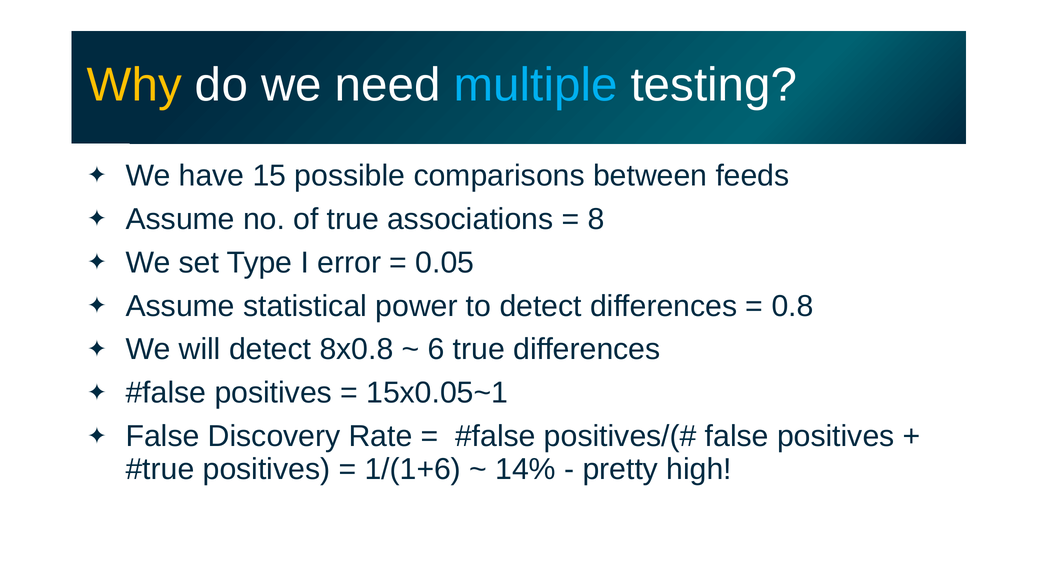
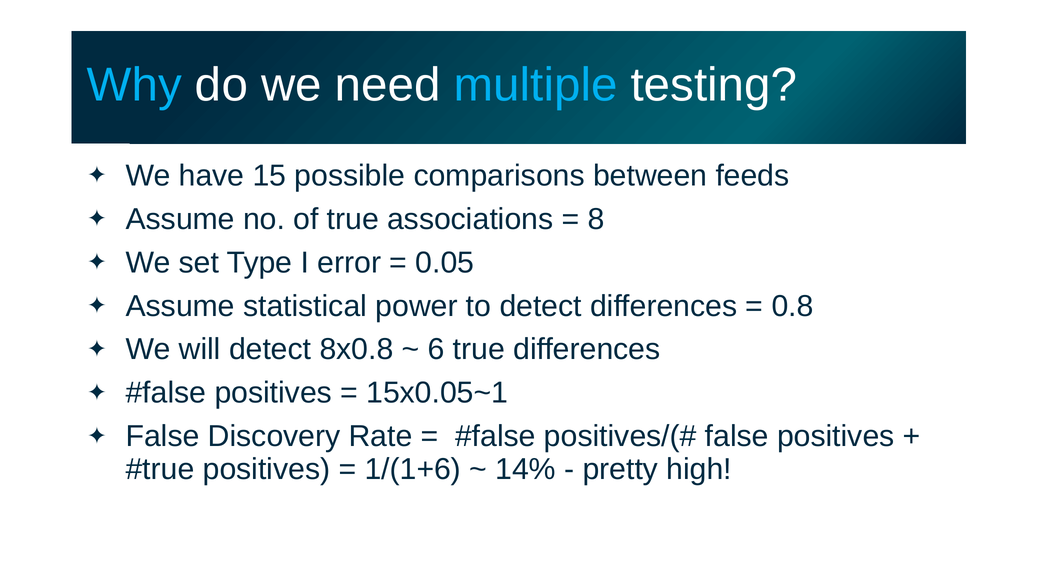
Why colour: yellow -> light blue (134, 85)
